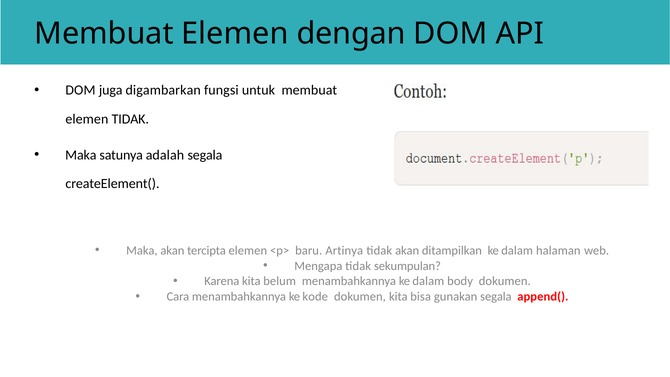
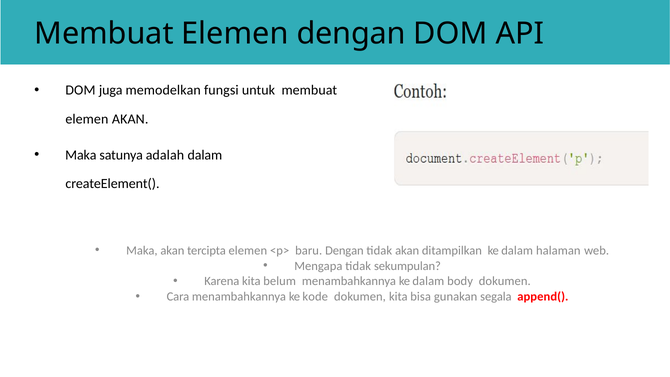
digambarkan: digambarkan -> memodelkan (163, 90)
elemen TIDAK: TIDAK -> AKAN (130, 119)
adalah segala: segala -> dalam (205, 155)
baru Artinya: Artinya -> Dengan (344, 251)
